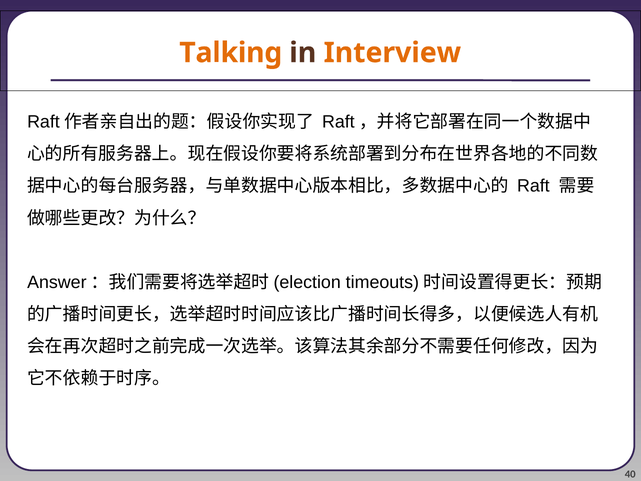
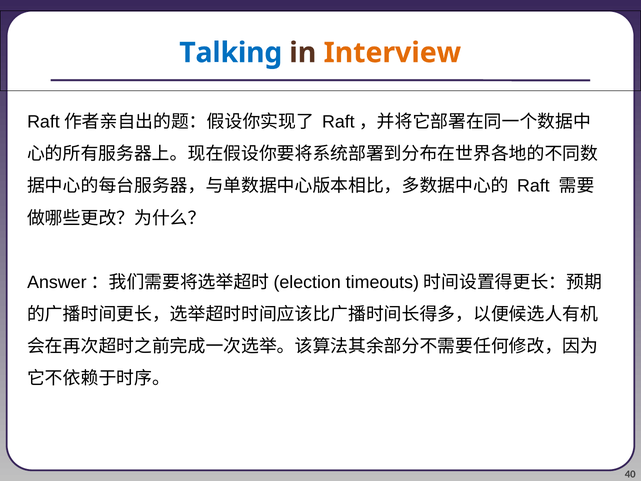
Talking colour: orange -> blue (231, 53)
